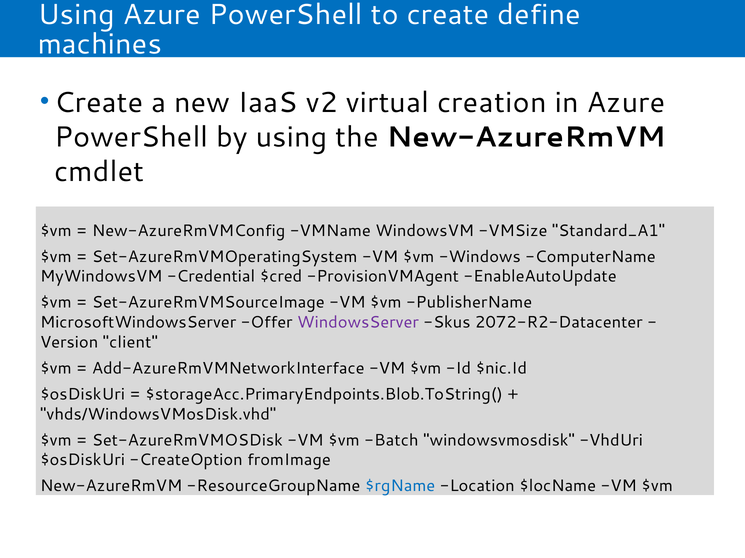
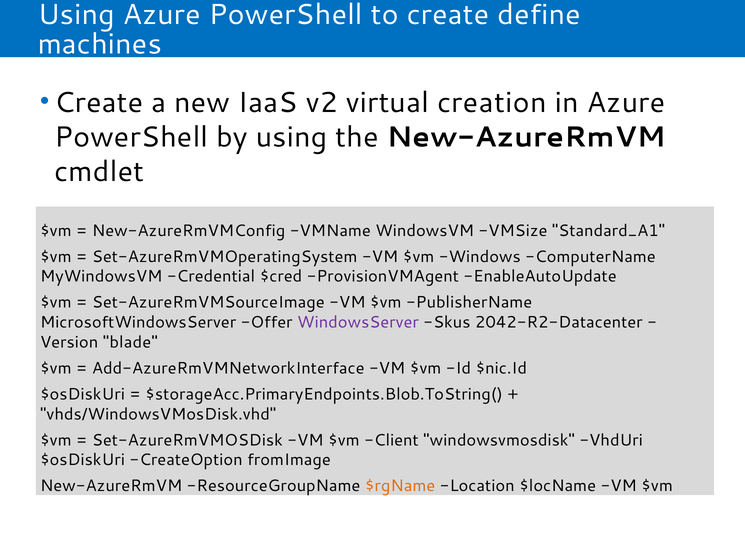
2072-R2-Datacenter: 2072-R2-Datacenter -> 2042-R2-Datacenter (559, 323)
client: client -> blade (130, 343)
Batch: Batch -> Client (391, 441)
$rgName colour: blue -> orange (400, 487)
